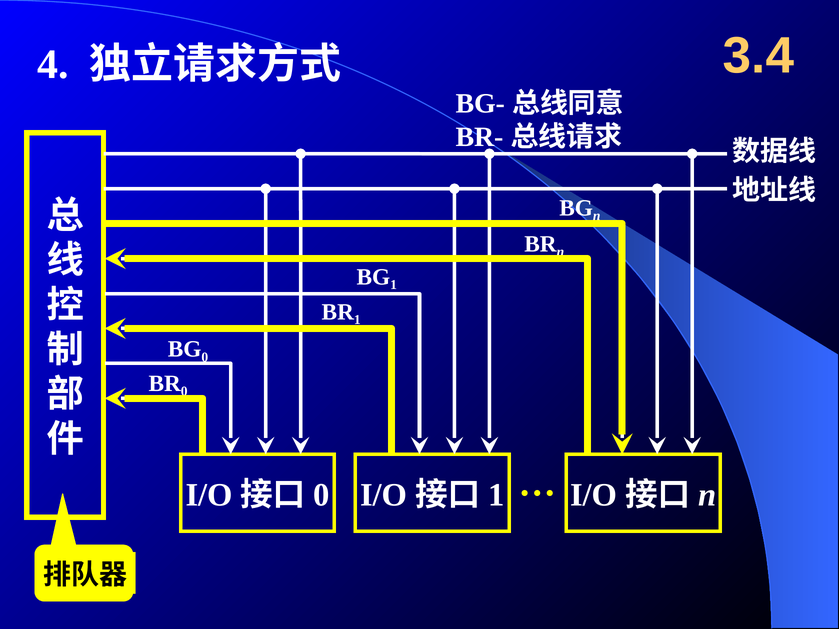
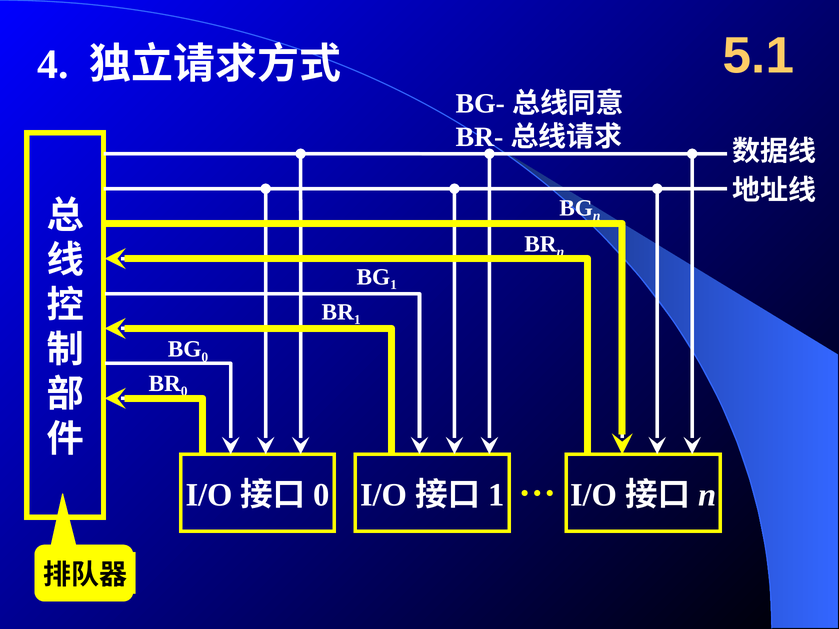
3.4: 3.4 -> 5.1 (758, 56)
